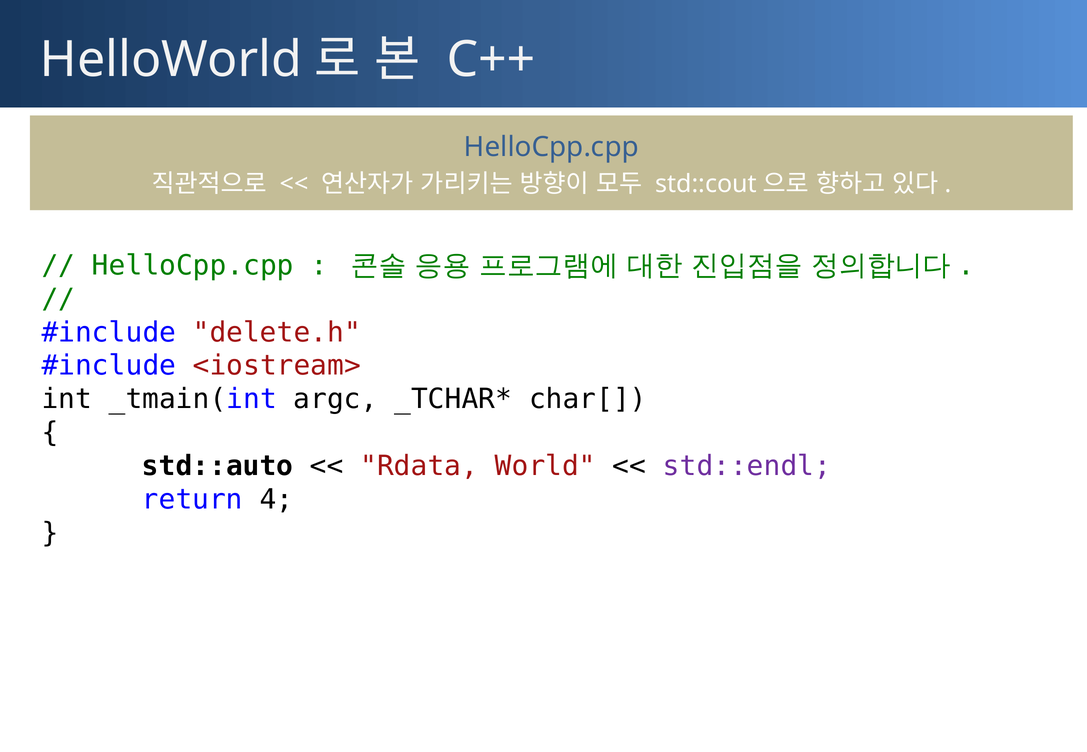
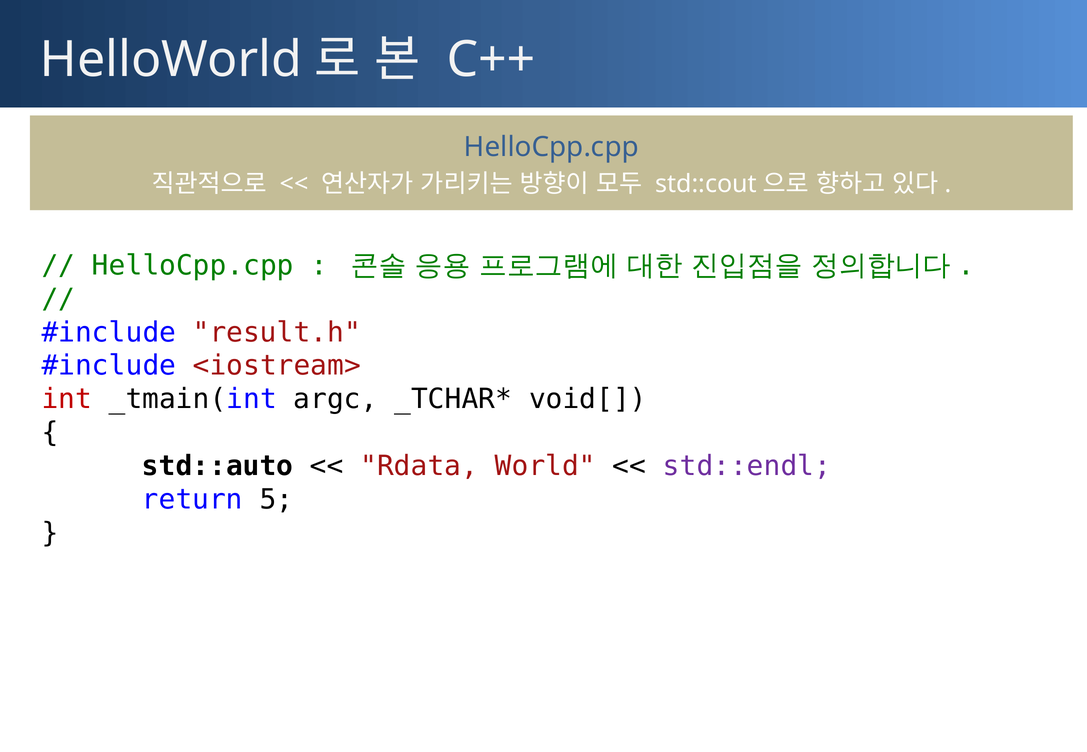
delete.h: delete.h -> result.h (277, 333)
int colour: black -> red (67, 399)
char[: char[ -> void[ (588, 399)
4: 4 -> 5 (276, 500)
